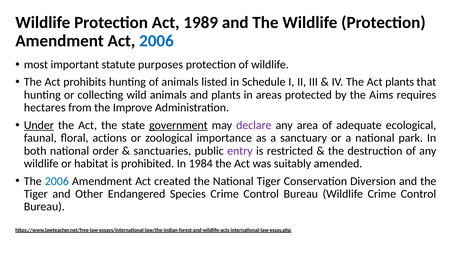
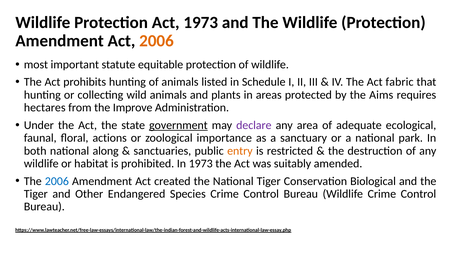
Act 1989: 1989 -> 1973 (201, 22)
2006 colour: blue -> orange (156, 41)
purposes: purposes -> equitable (161, 65)
Act plants: plants -> fabric (400, 82)
Under underline: present -> none (39, 125)
order: order -> along (106, 151)
entry colour: purple -> orange (240, 151)
In 1984: 1984 -> 1973 (201, 164)
Diversion: Diversion -> Biological (373, 181)
